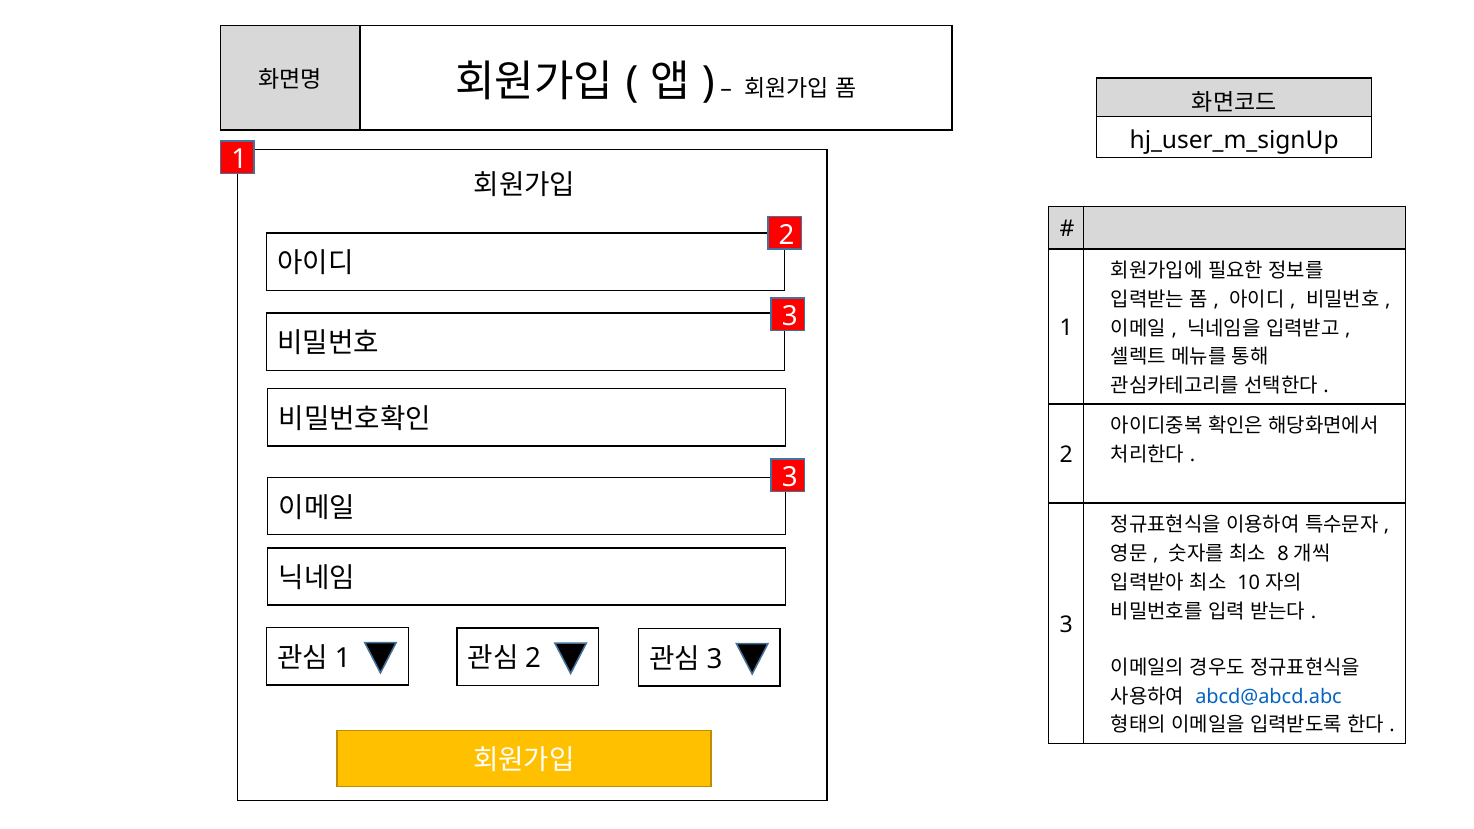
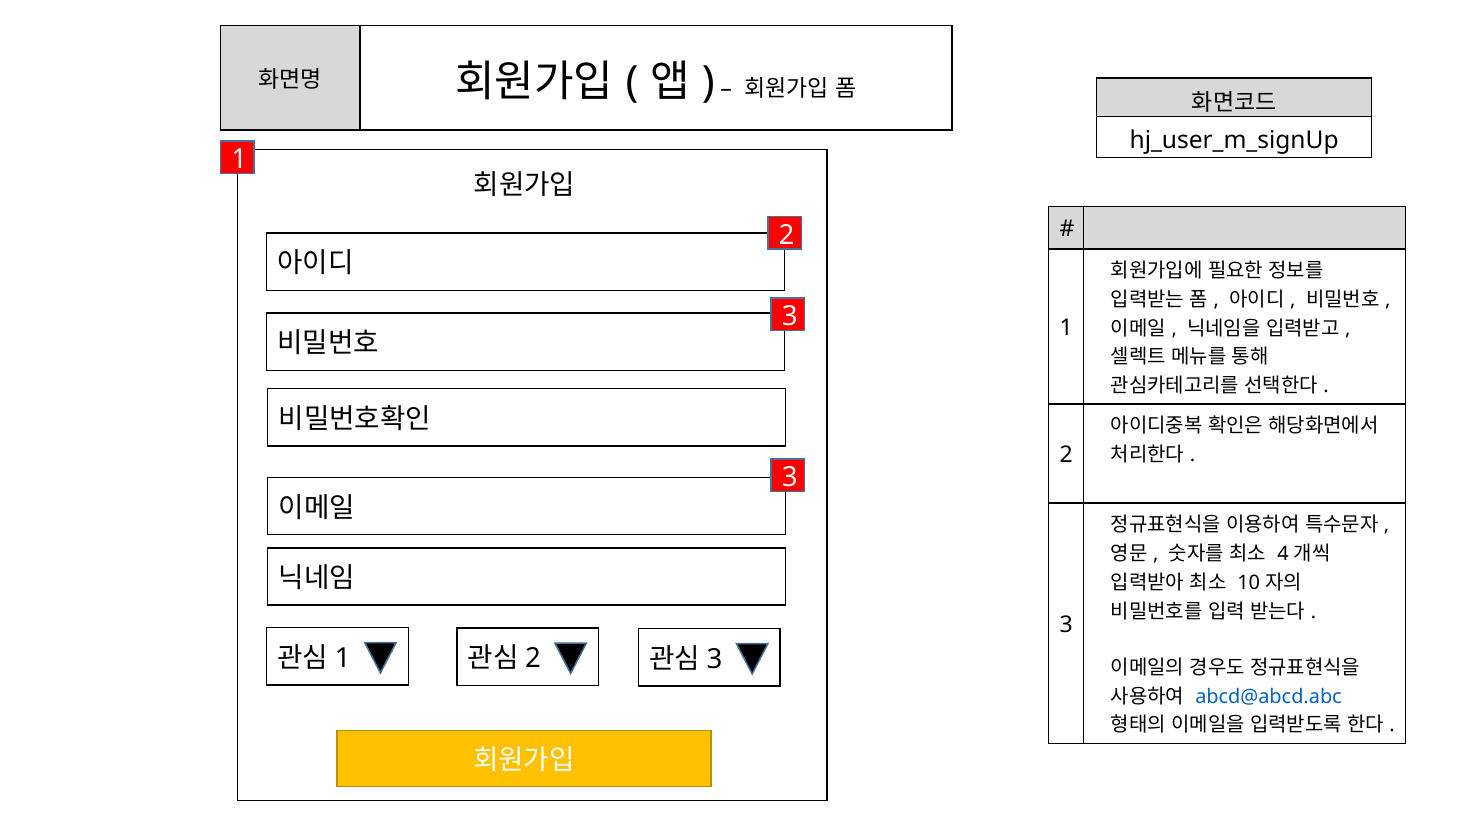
8: 8 -> 4 (1283, 554)
